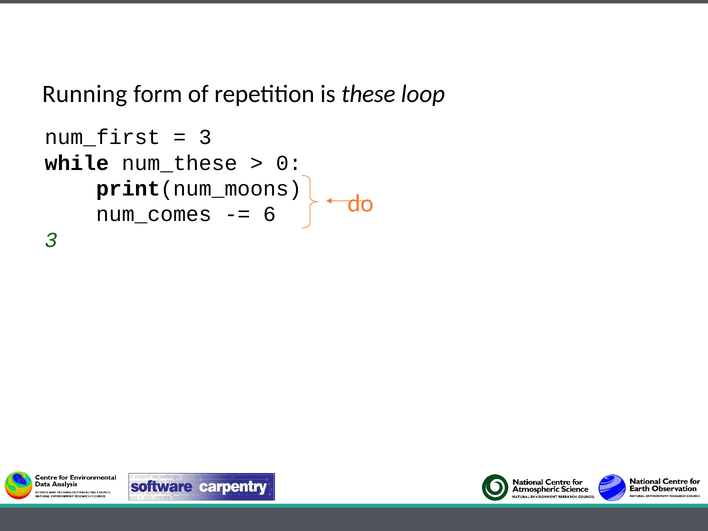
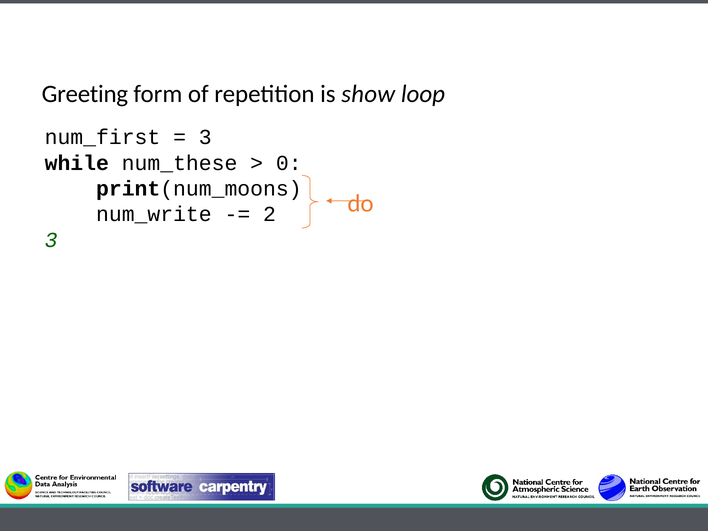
Running: Running -> Greeting (85, 94)
these: these -> show (368, 94)
num_comes: num_comes -> num_write (154, 214)
6: 6 -> 2 (270, 214)
